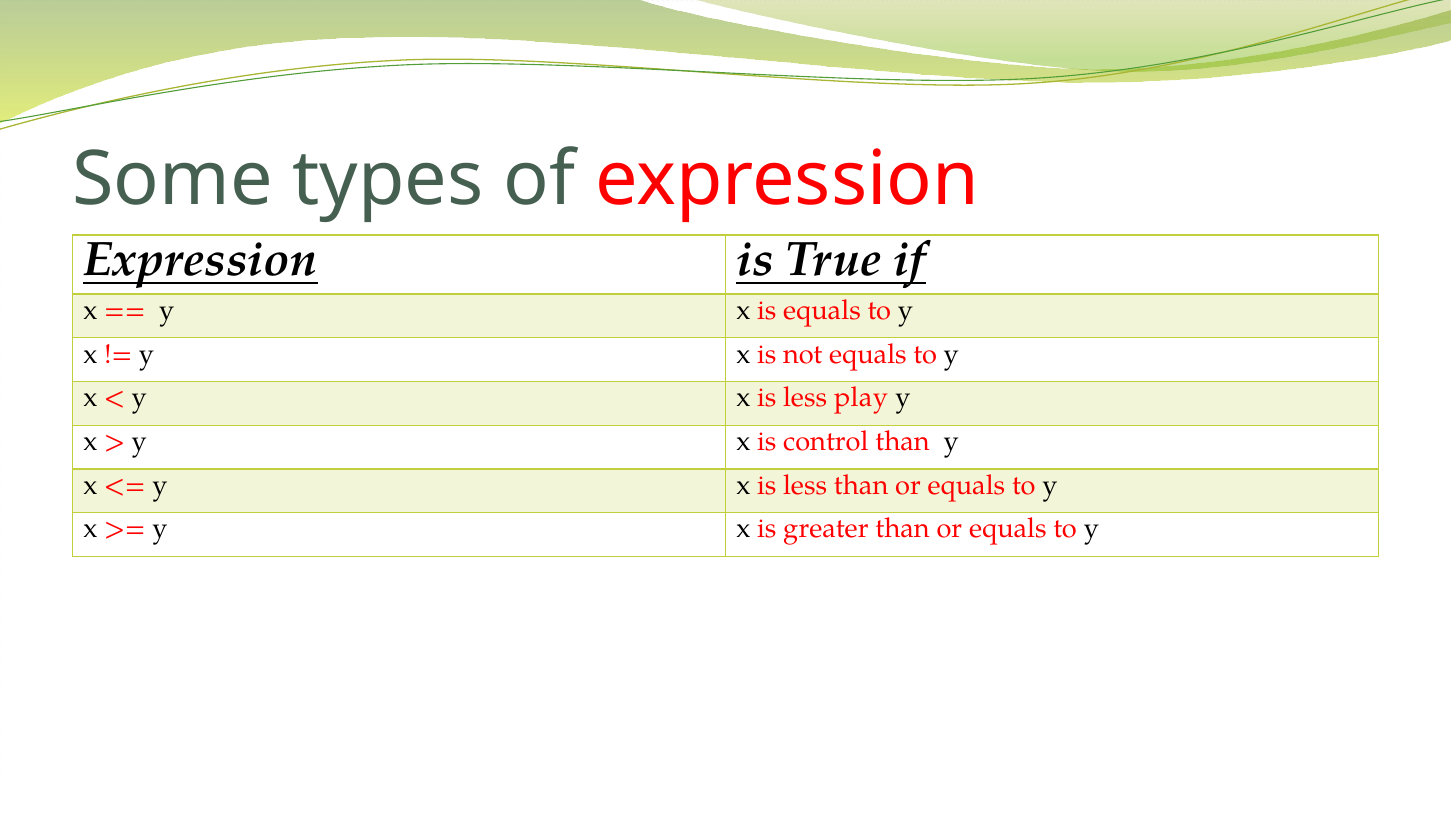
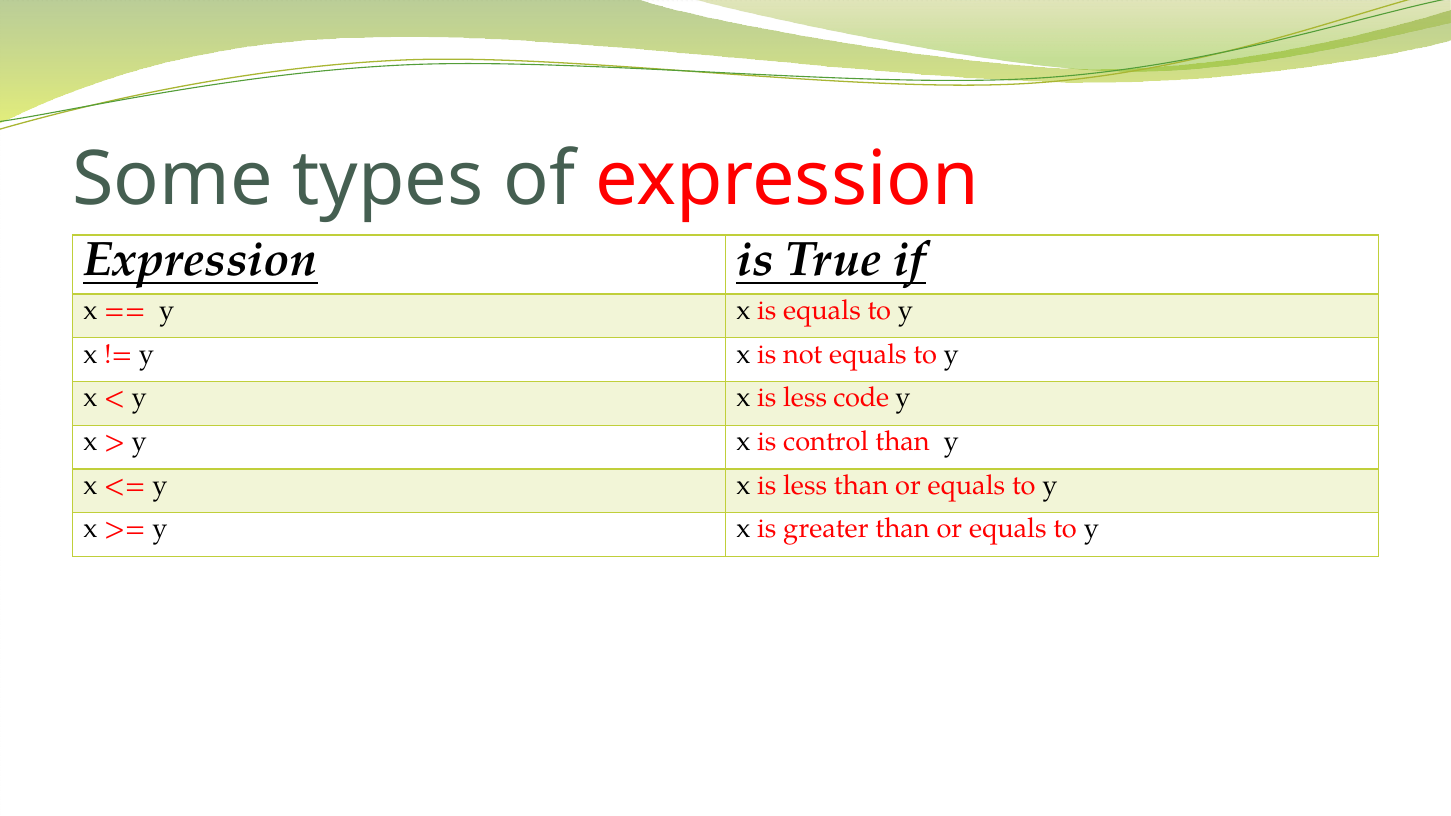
play: play -> code (861, 398)
